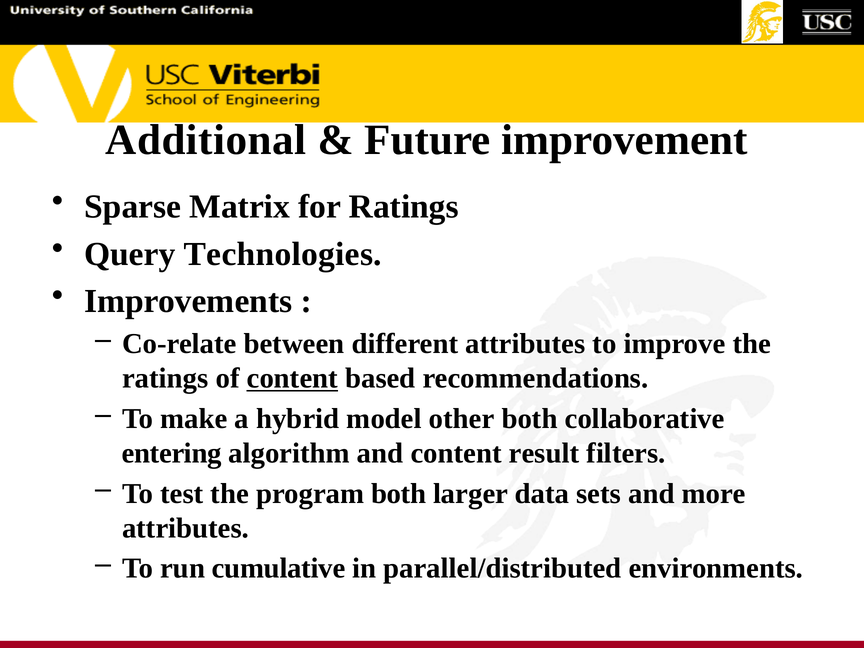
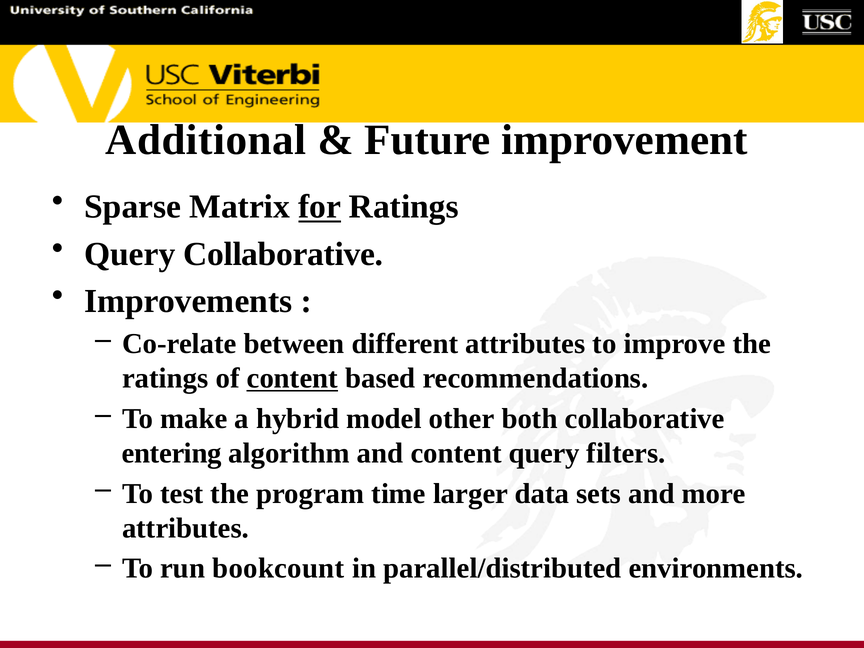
for underline: none -> present (320, 207)
Query Technologies: Technologies -> Collaborative (283, 254)
content result: result -> query (544, 453)
program both: both -> time (399, 494)
cumulative: cumulative -> bookcount (278, 568)
